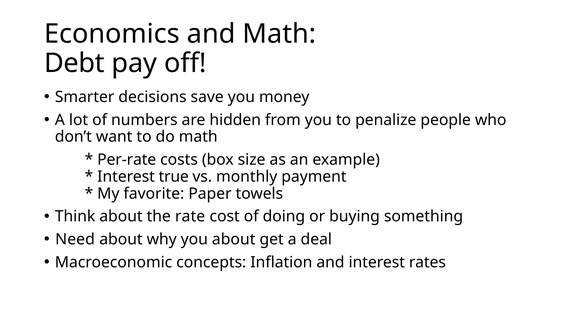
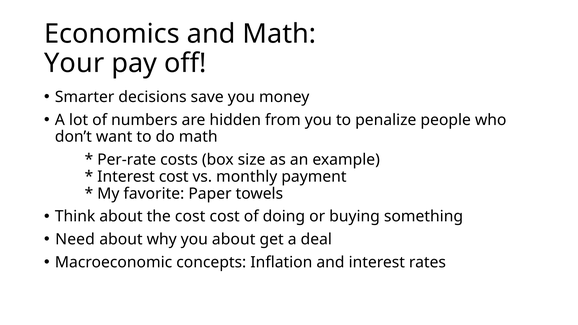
Debt: Debt -> Your (74, 63)
Interest true: true -> cost (174, 177)
the rate: rate -> cost (190, 217)
